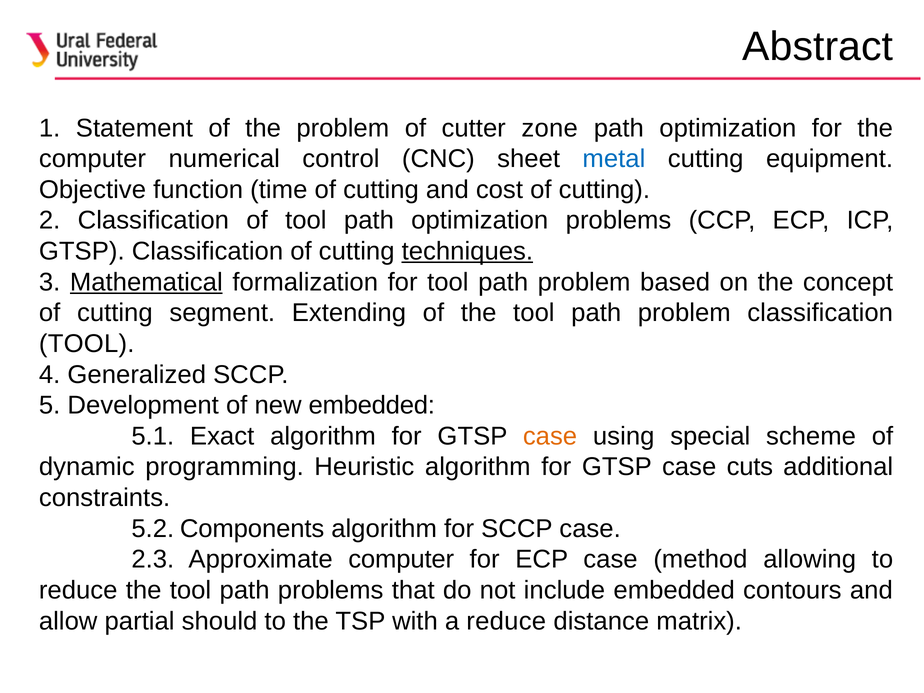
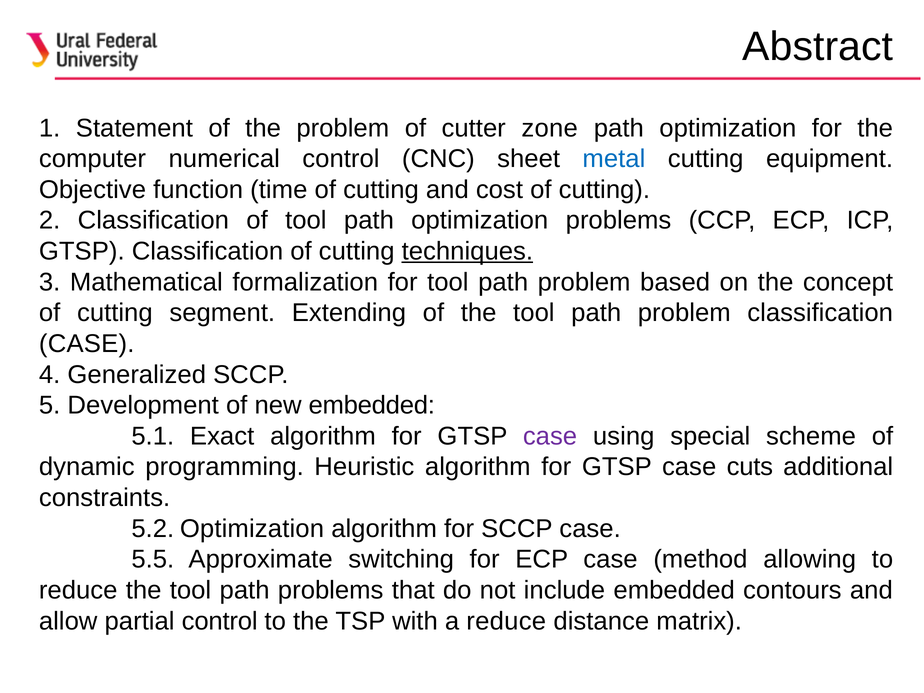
Mathematical underline: present -> none (146, 282)
TOOL: TOOL -> CASE (87, 344)
case colour: orange -> purple (550, 436)
5.2 Components: Components -> Optimization (252, 529)
2.3: 2.3 -> 5.5 (153, 559)
Approximate computer: computer -> switching (401, 559)
partial should: should -> control (220, 621)
